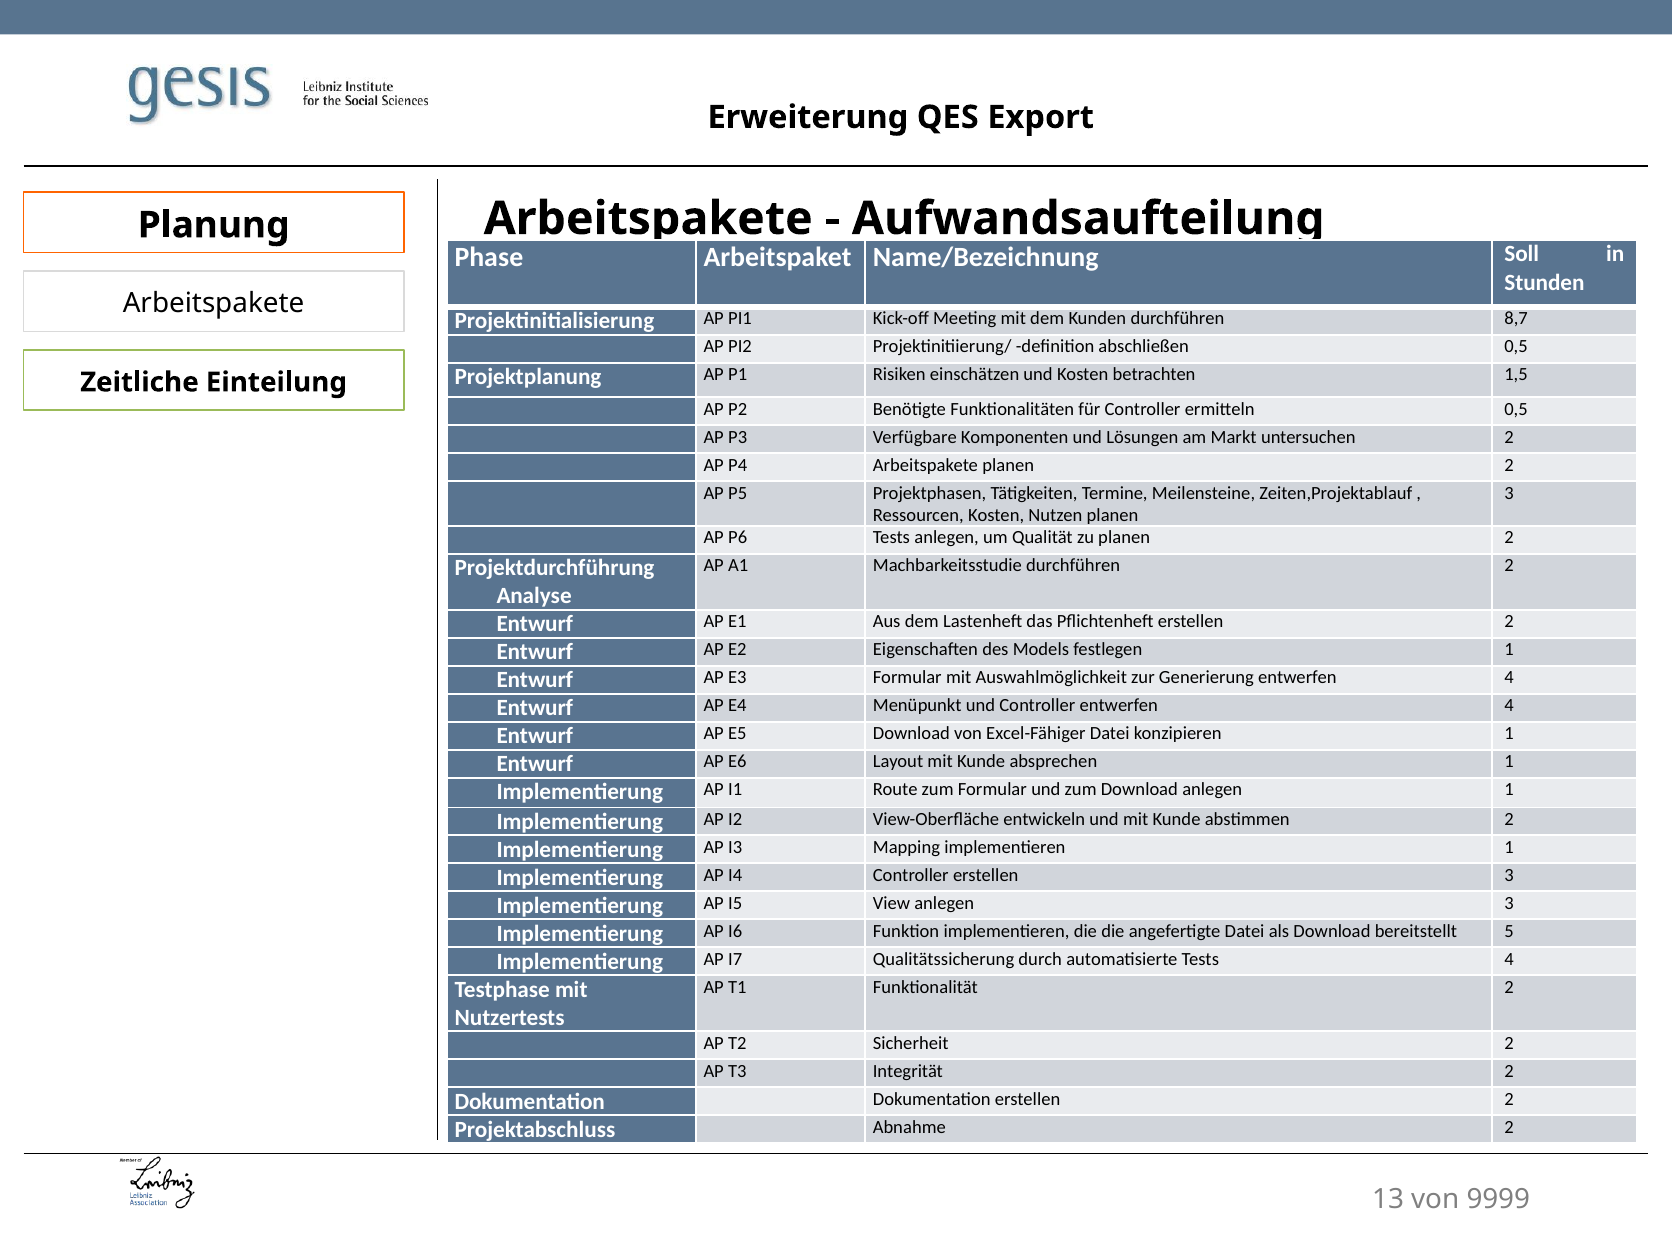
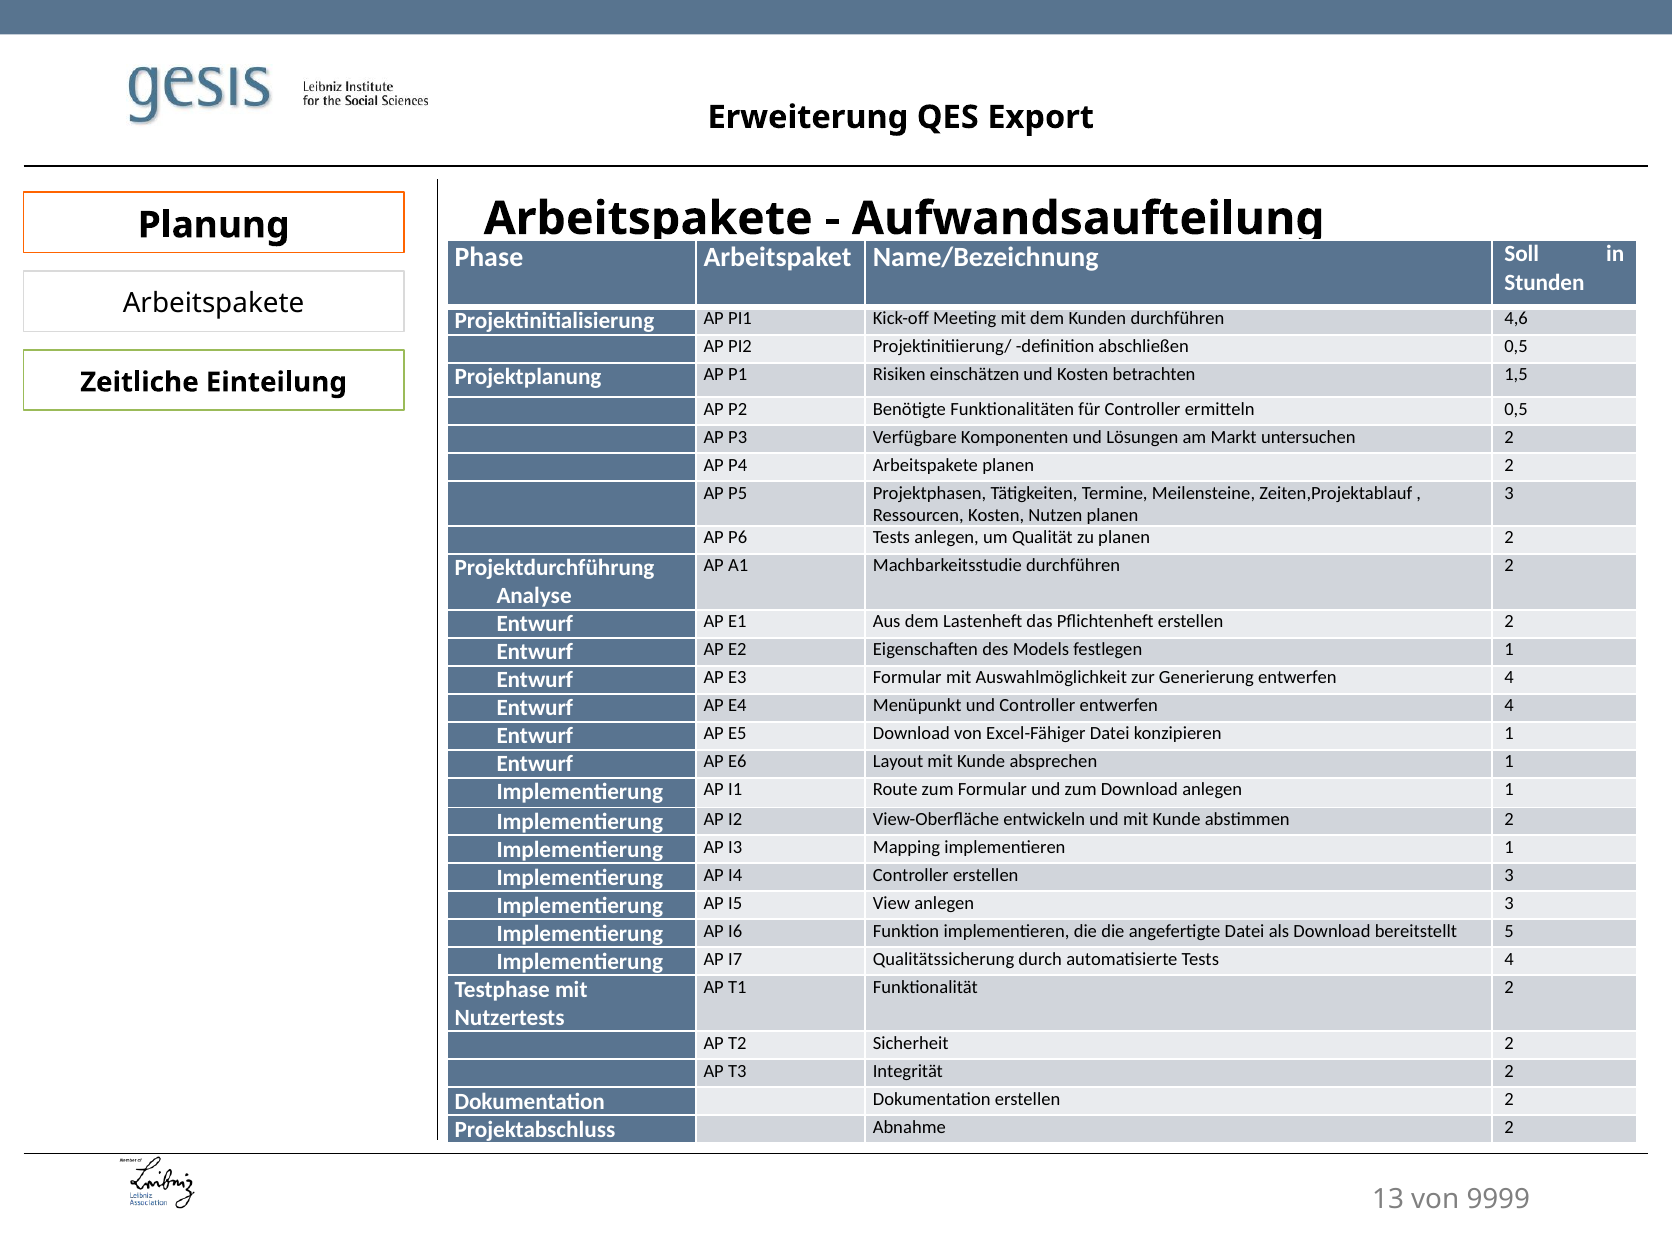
8,7: 8,7 -> 4,6 (1516, 319)
